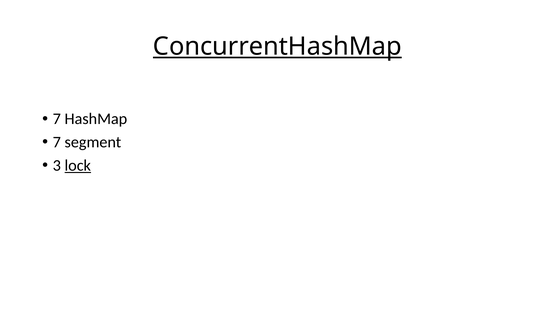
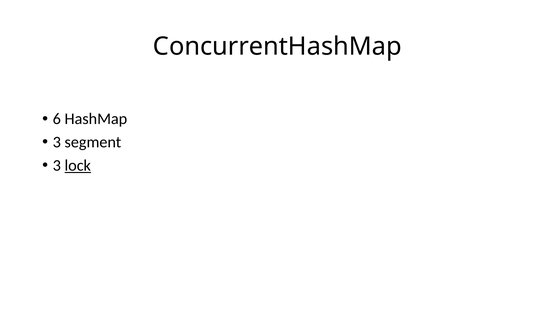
ConcurrentHashMap underline: present -> none (277, 47)
7: 7 -> 6 (57, 119)
7: 7 -> 3 (57, 142)
